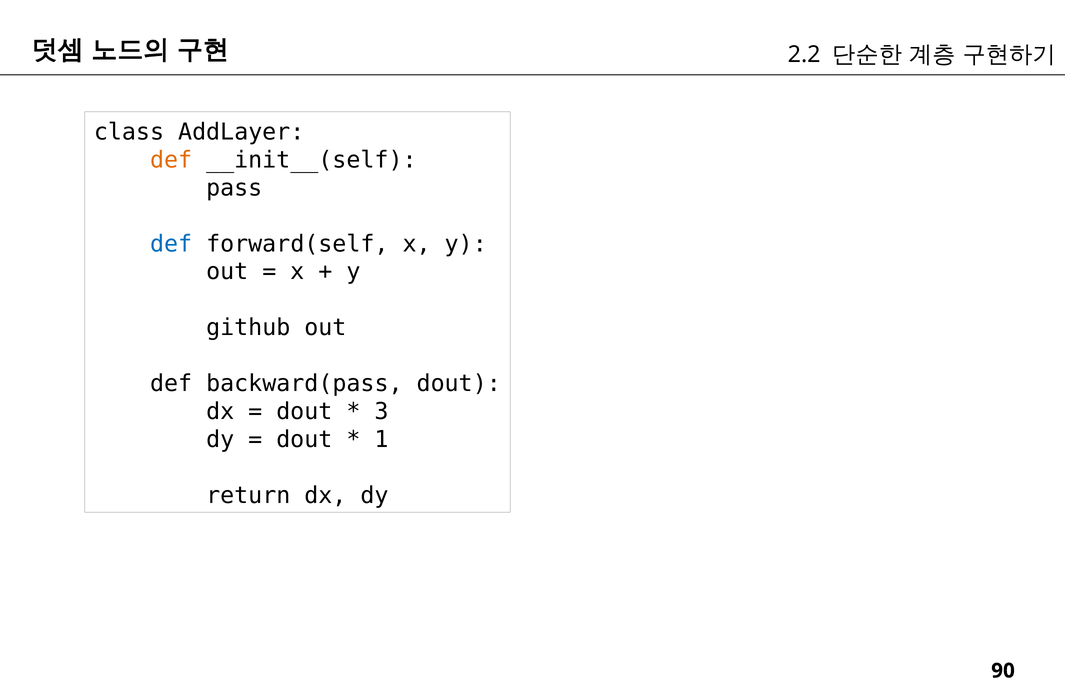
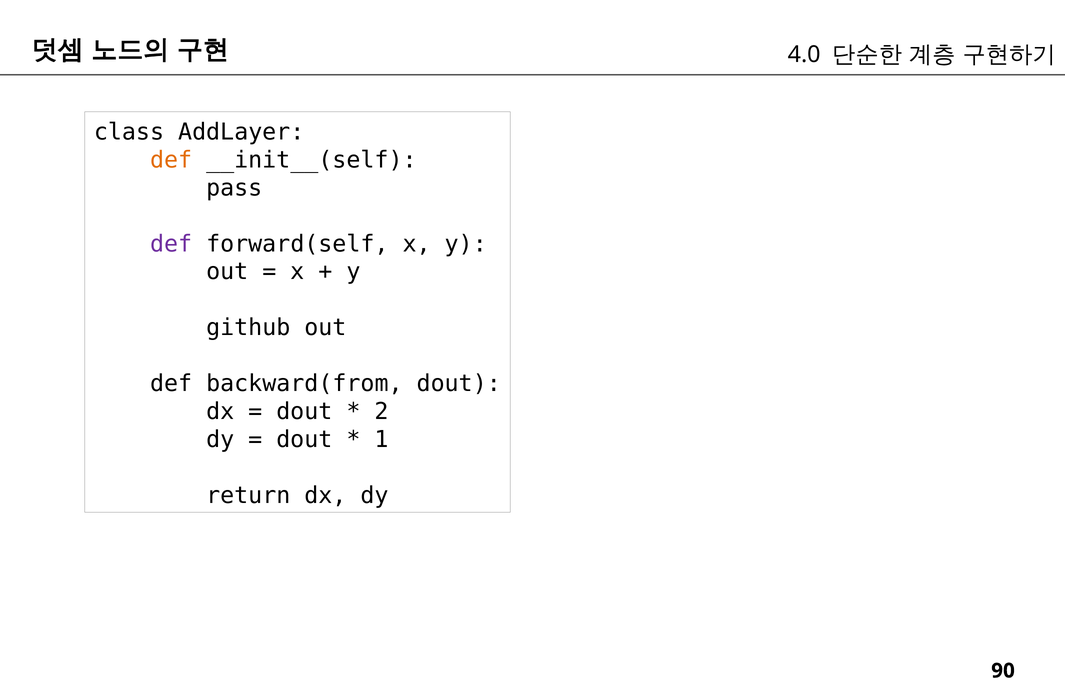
2.2: 2.2 -> 4.0 (804, 55)
def colour: blue -> purple (171, 244)
backward(pass: backward(pass -> backward(from (304, 384)
3: 3 -> 2 (381, 412)
